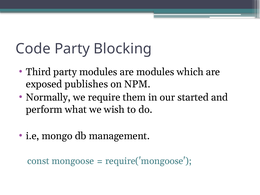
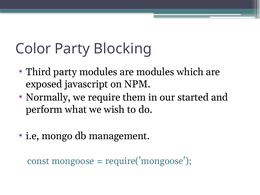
Code: Code -> Color (33, 49)
publishes: publishes -> javascript (86, 84)
